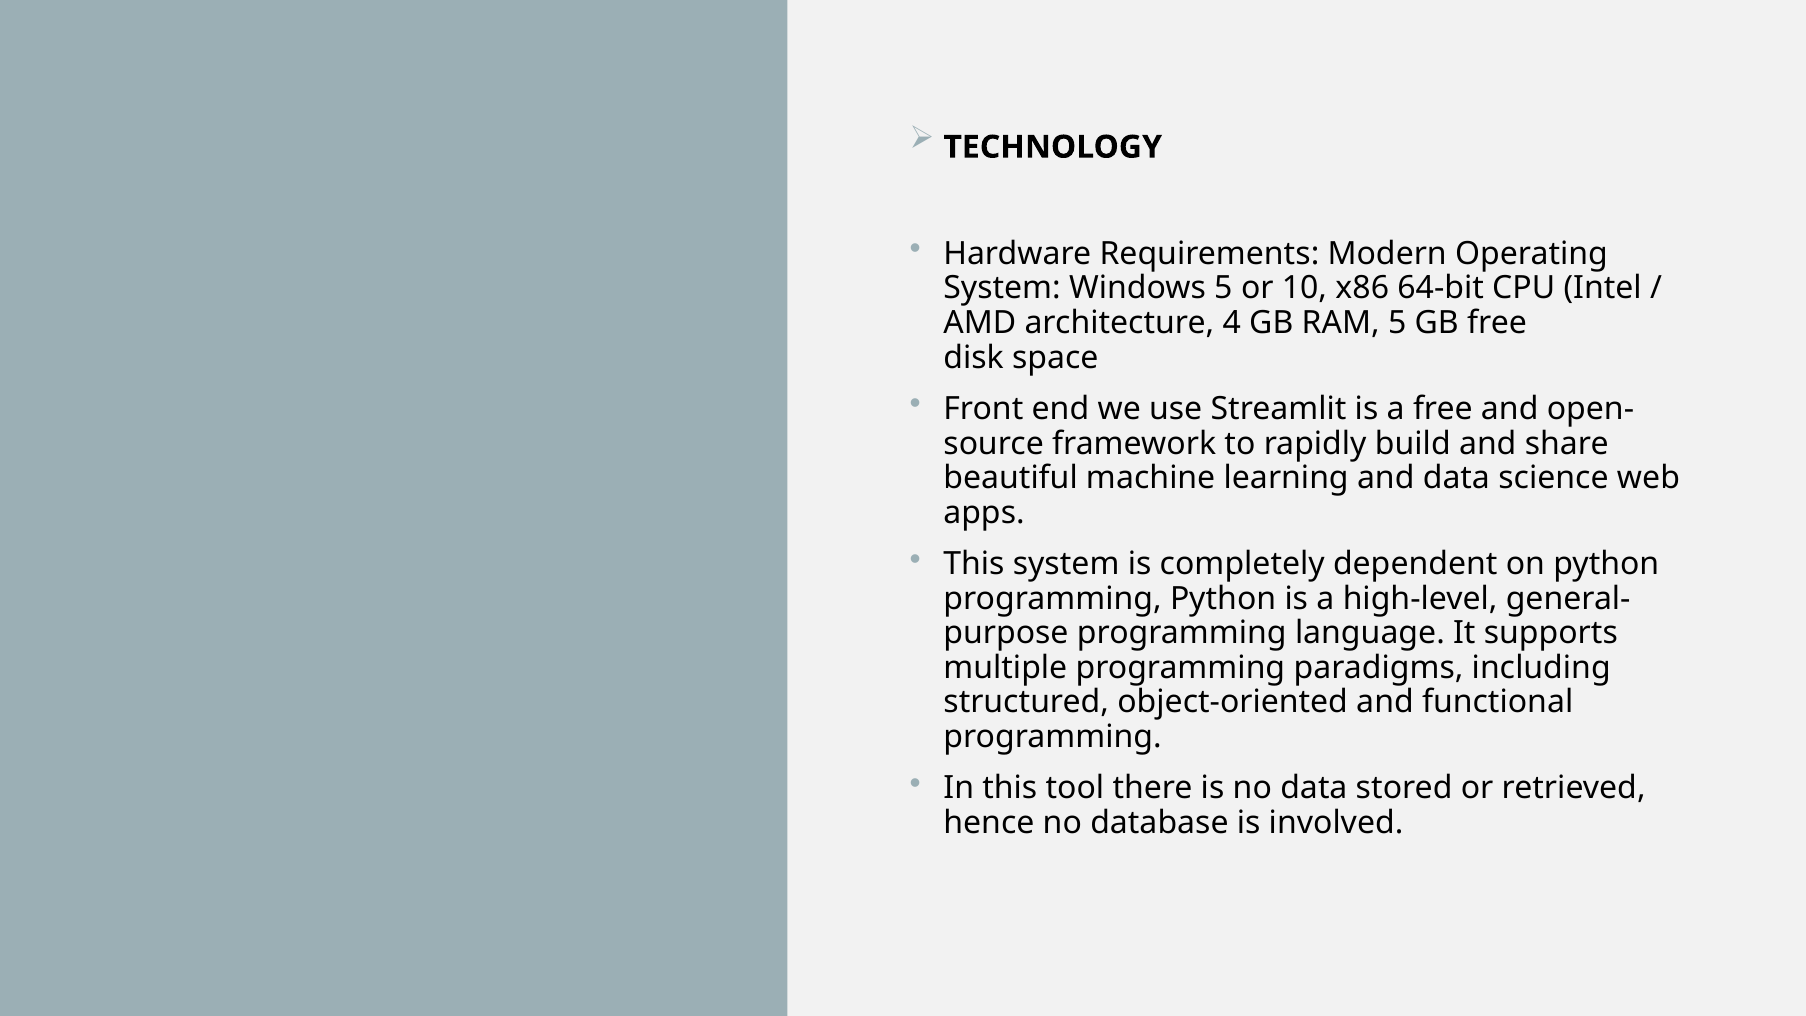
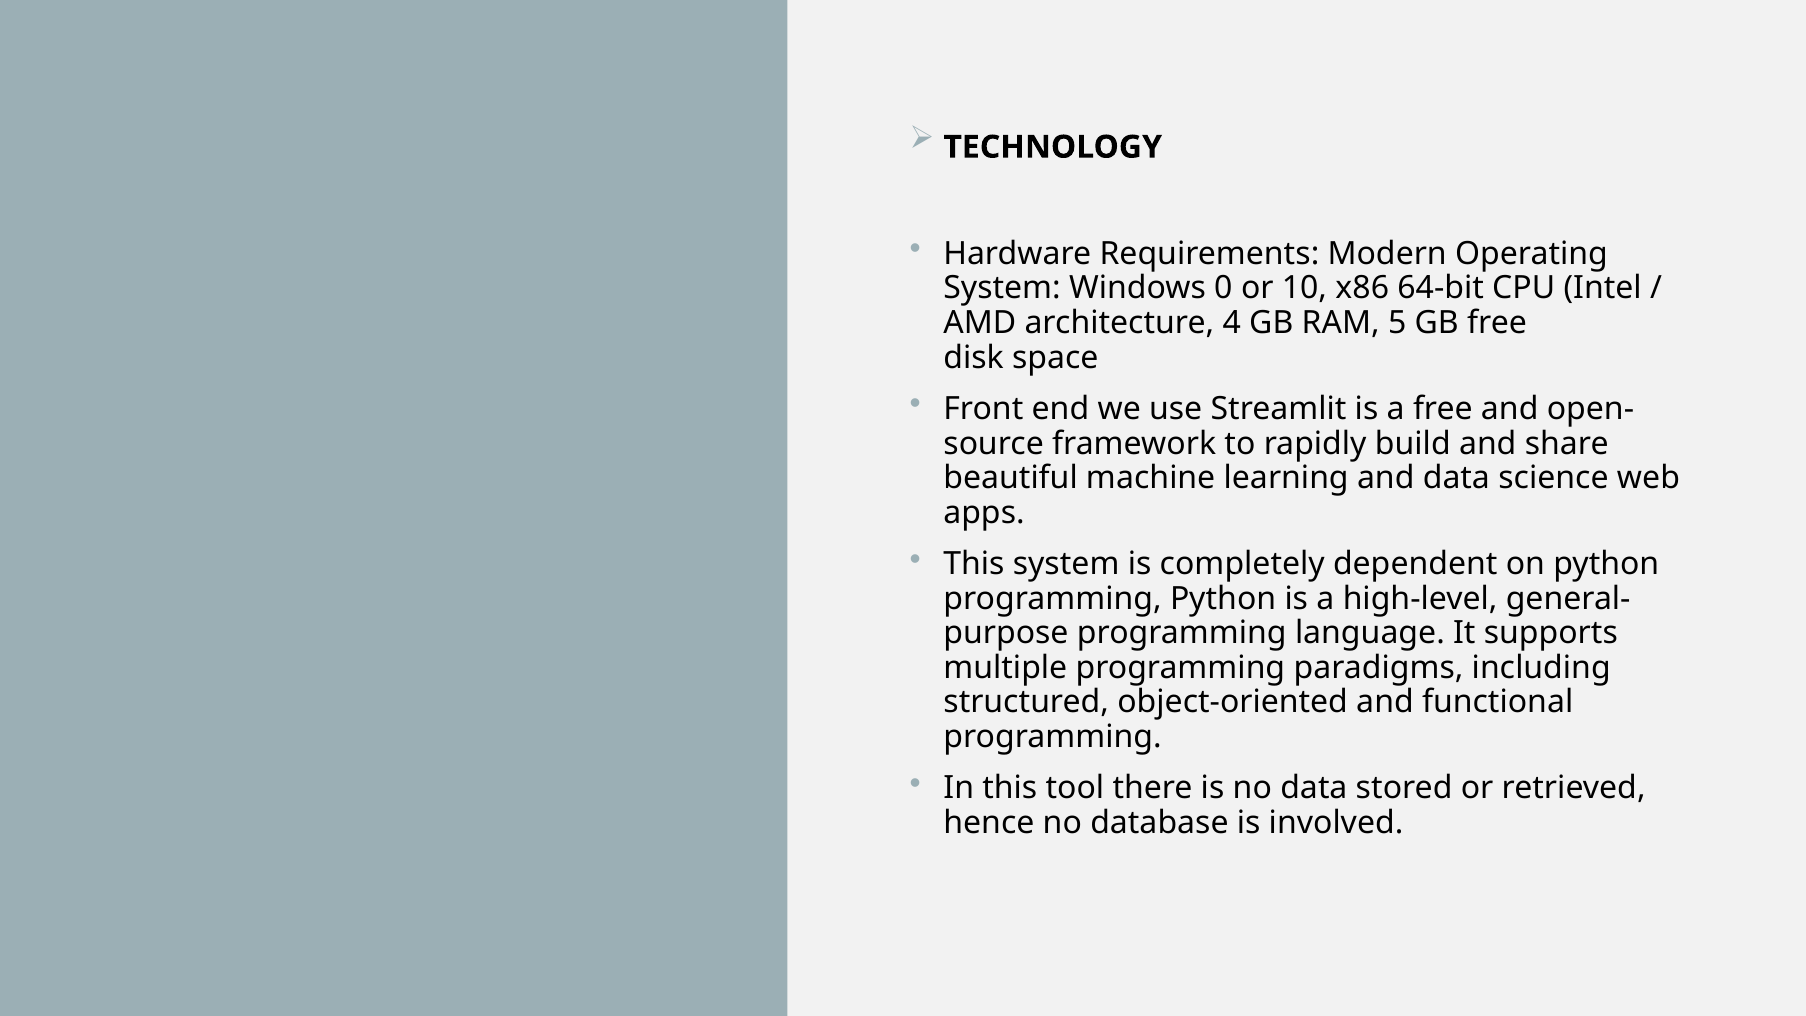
Windows 5: 5 -> 0 (1223, 288)
